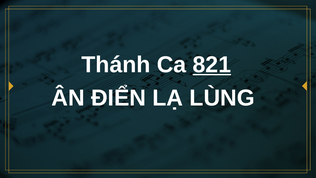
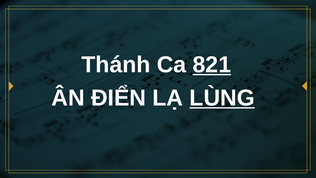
LÙNG underline: none -> present (222, 98)
